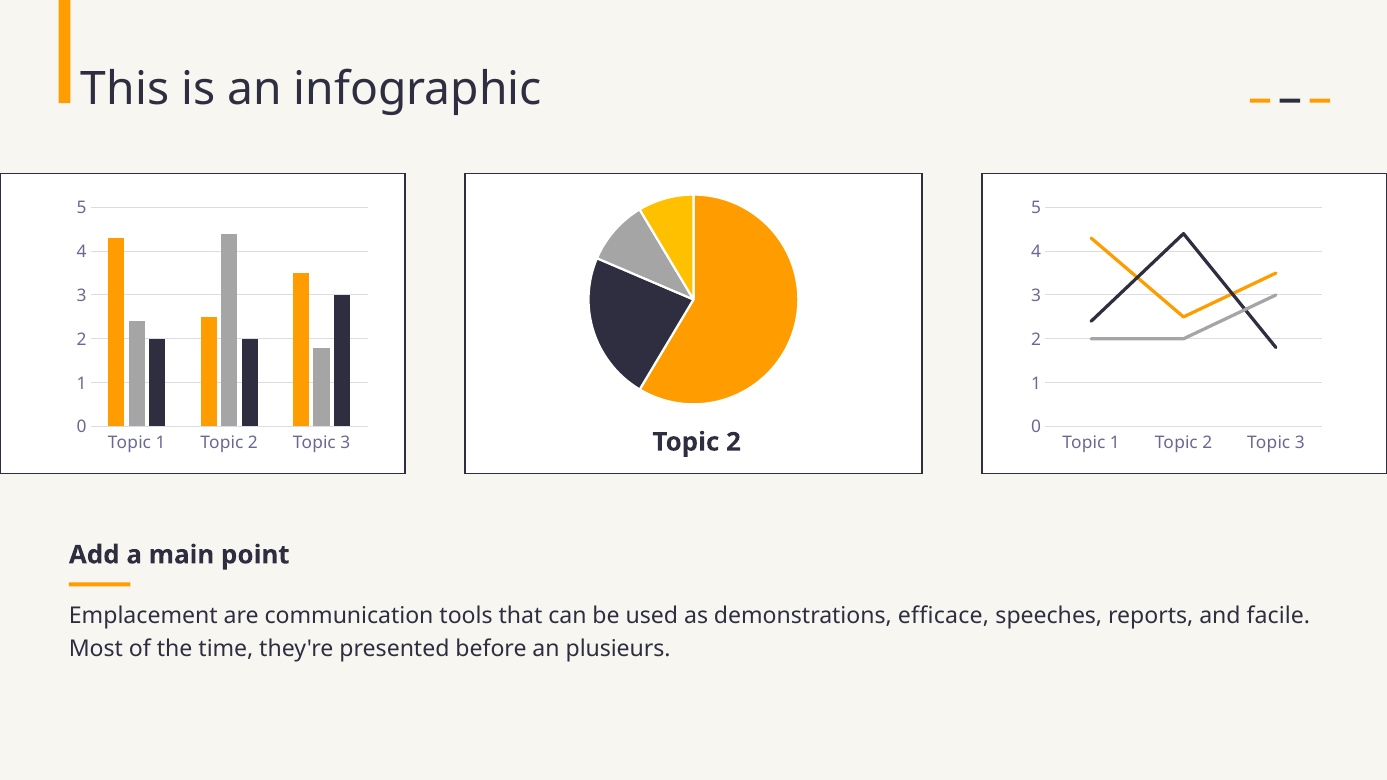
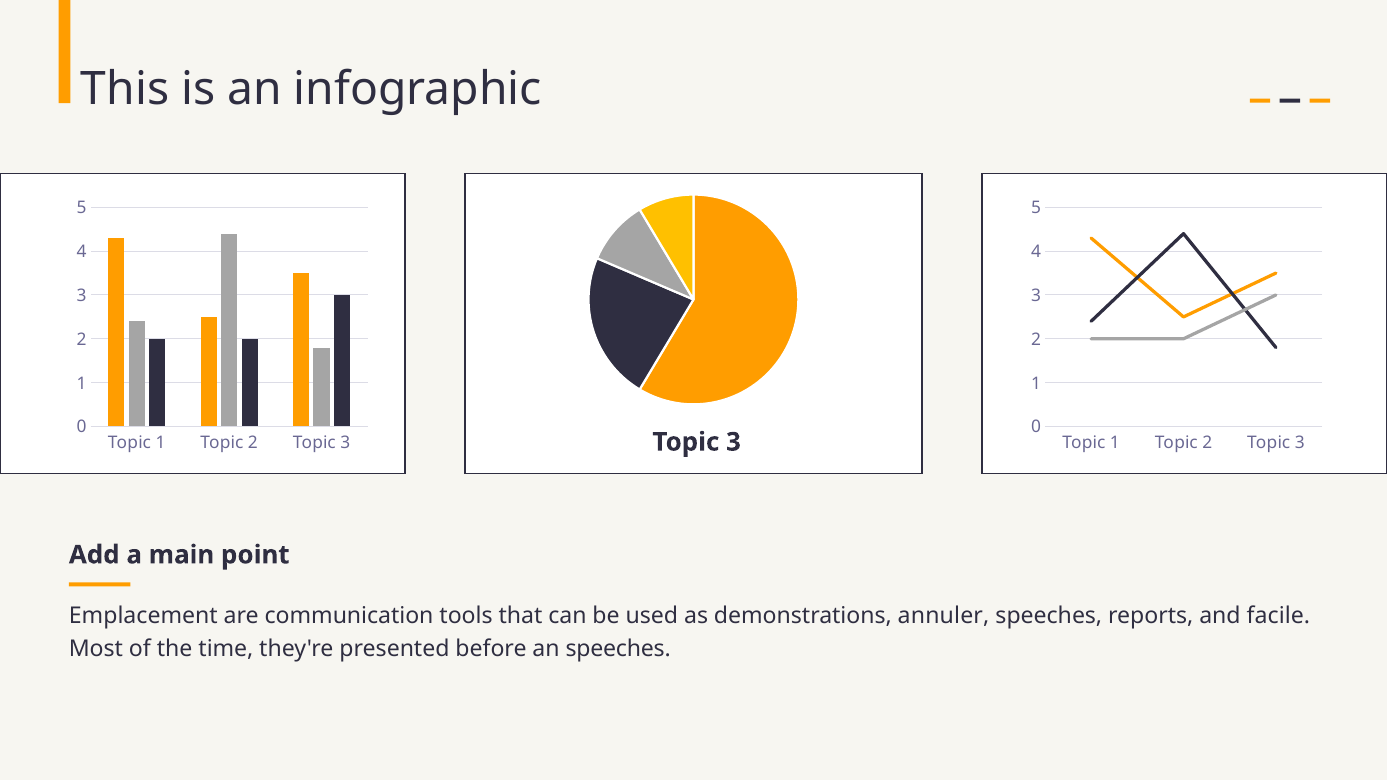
2: 2 -> 3 (733, 442)
efficace: efficace -> annuler (944, 616)
an plusieurs: plusieurs -> speeches (618, 649)
